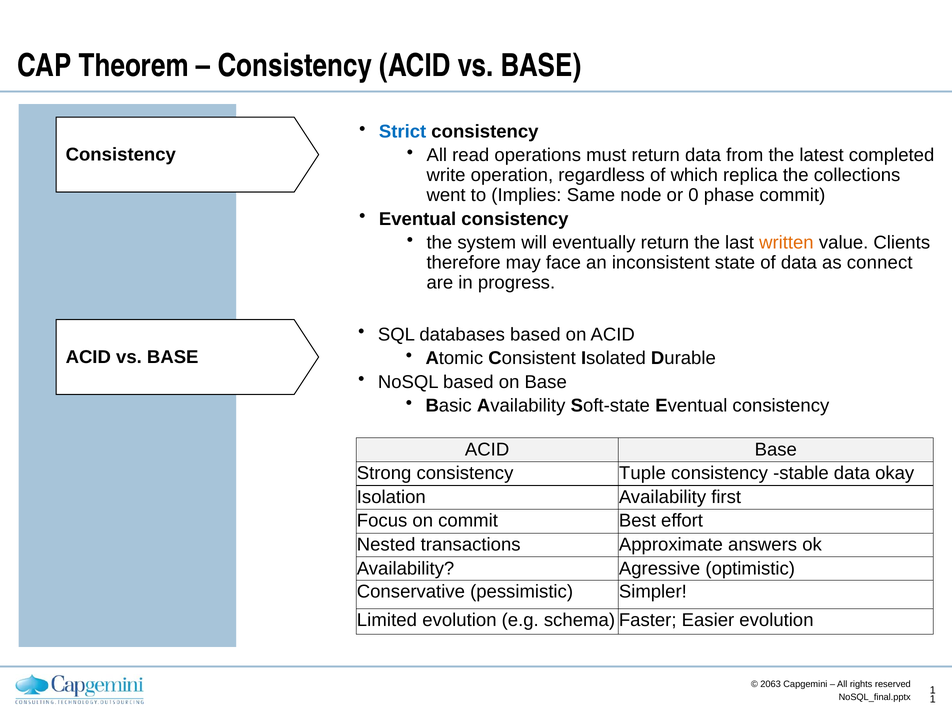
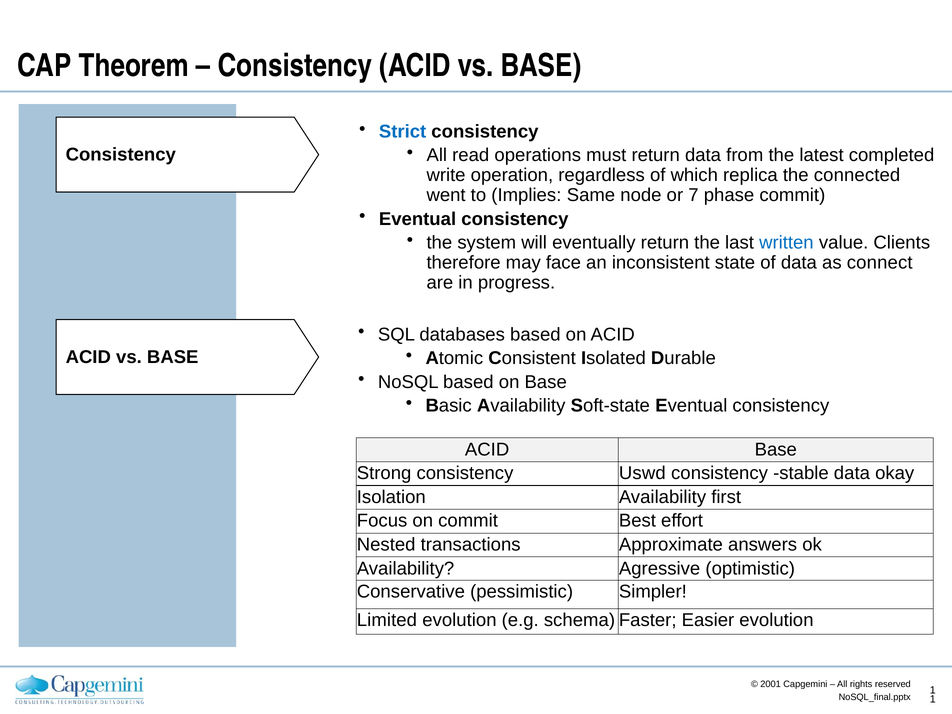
collections: collections -> connected (857, 175)
0: 0 -> 7 (693, 195)
written colour: orange -> blue (786, 243)
Tuple: Tuple -> Uswd (642, 473)
2063: 2063 -> 2001 (771, 684)
